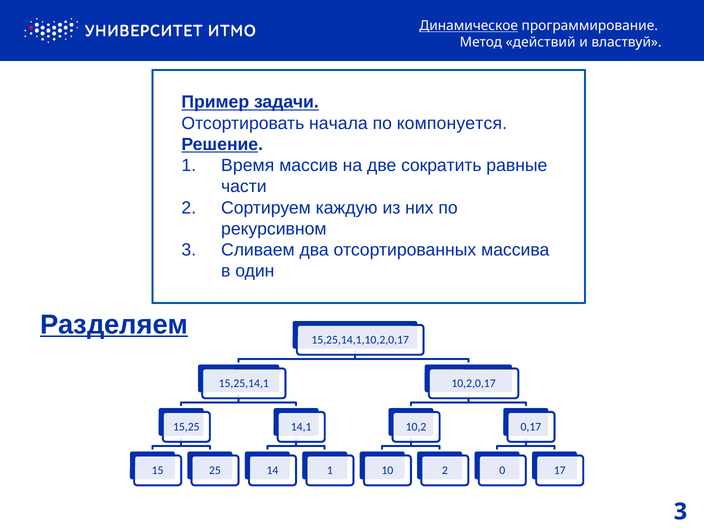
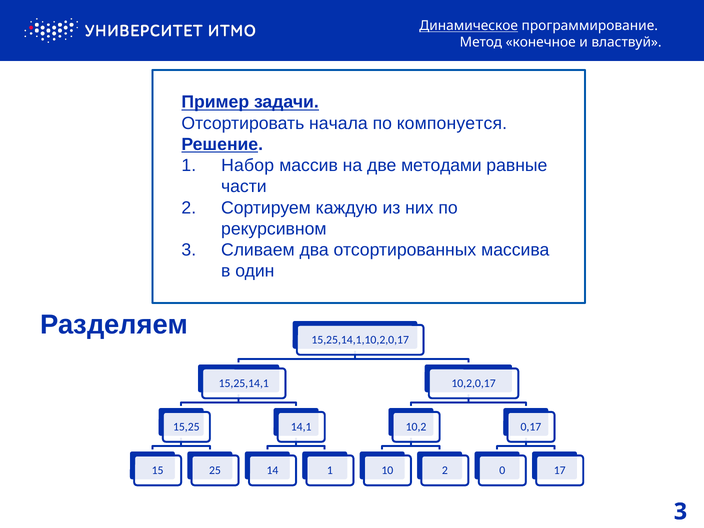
действий: действий -> конечное (541, 42)
Время: Время -> Набор (248, 165)
сократить: сократить -> методами (441, 165)
Разделяем underline: present -> none (114, 325)
